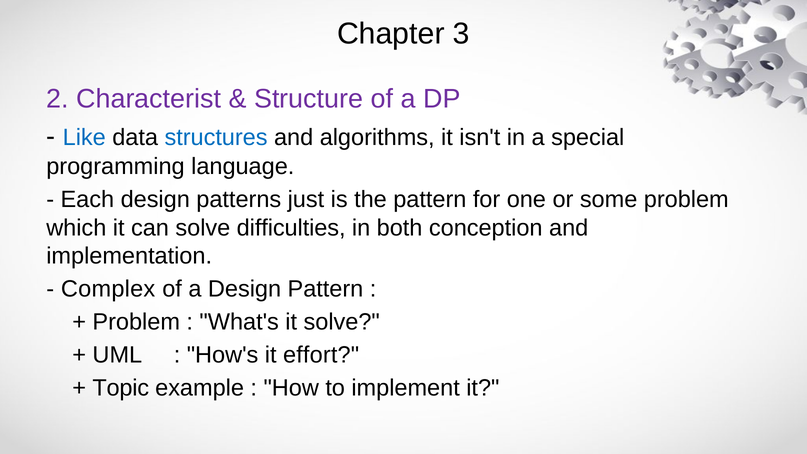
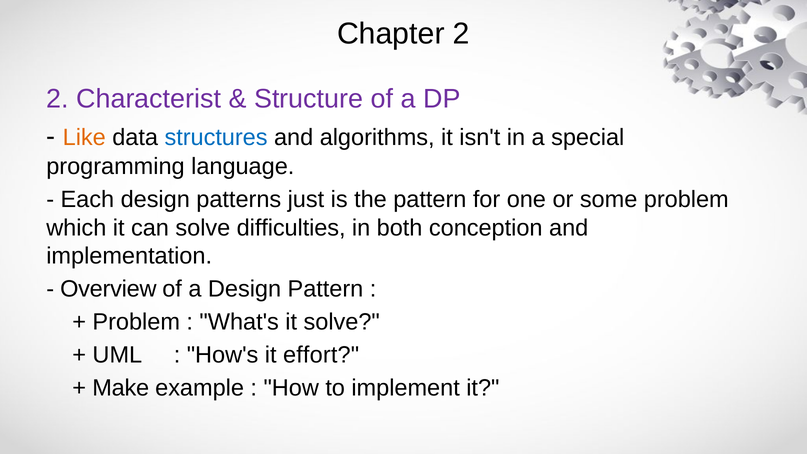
Chapter 3: 3 -> 2 (461, 34)
Like colour: blue -> orange (84, 138)
Complex: Complex -> Overview (108, 289)
Topic: Topic -> Make (121, 388)
